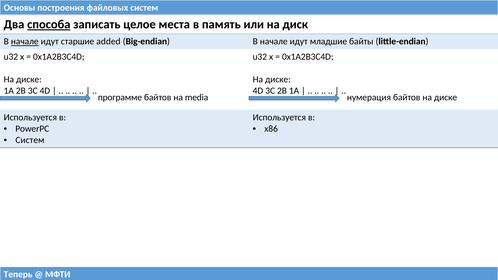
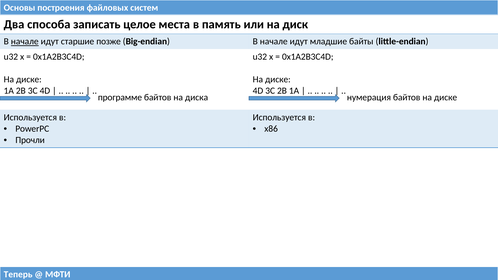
способа underline: present -> none (49, 25)
added: added -> позже (109, 42)
media: media -> диска (197, 98)
Систем: Систем -> Прочли (30, 140)
